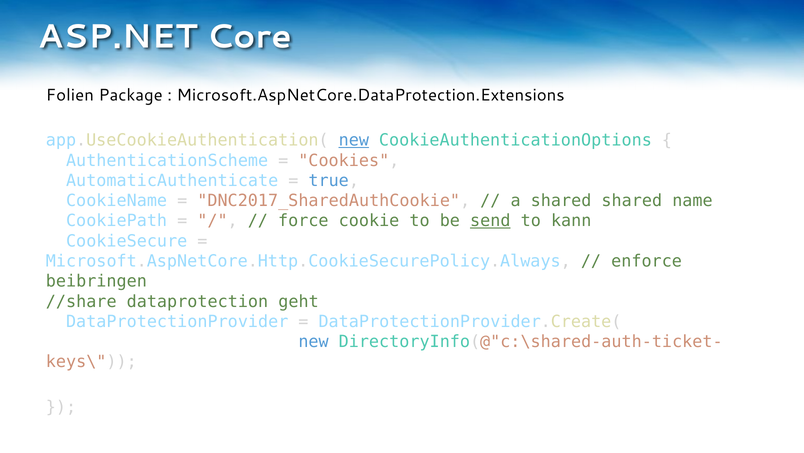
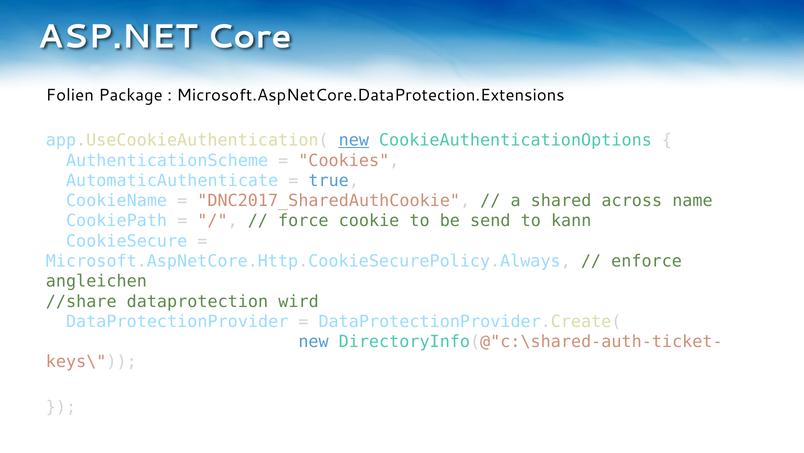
shared shared: shared -> across (632, 200)
send underline: present -> none (490, 221)
beibringen: beibringen -> angleichen (96, 281)
geht: geht -> wird (299, 301)
